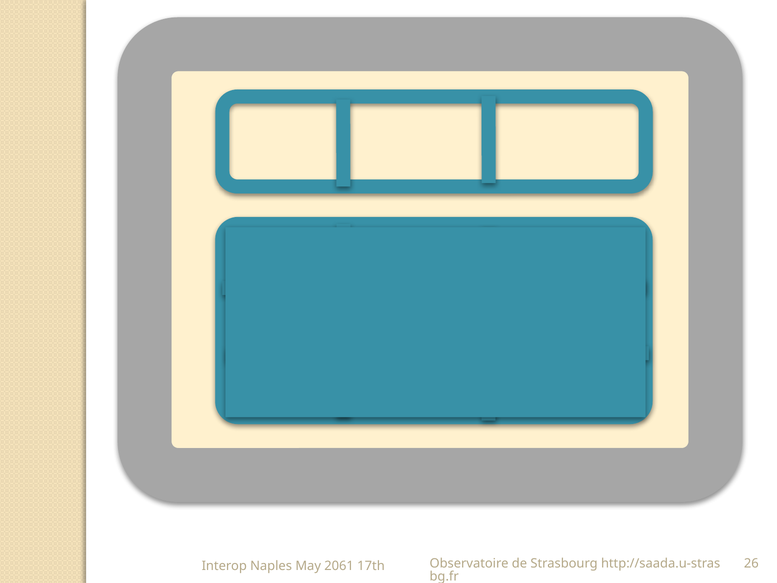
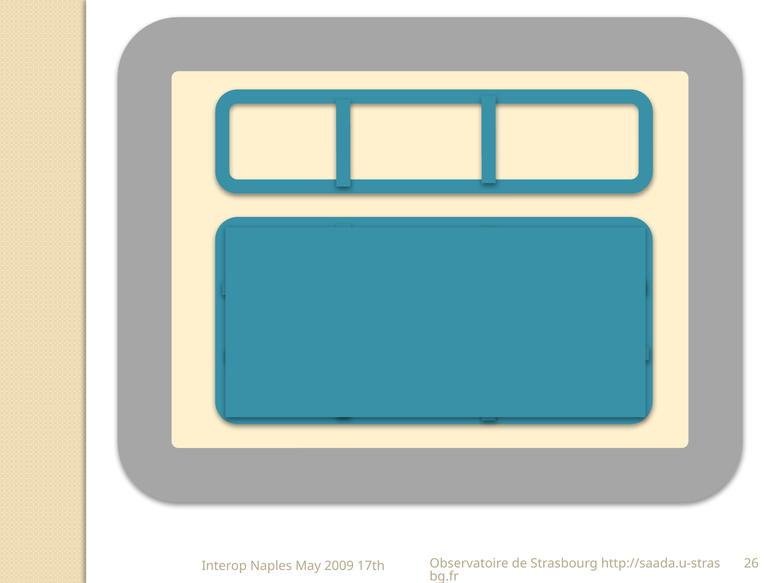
2061: 2061 -> 2009 (339, 566)
